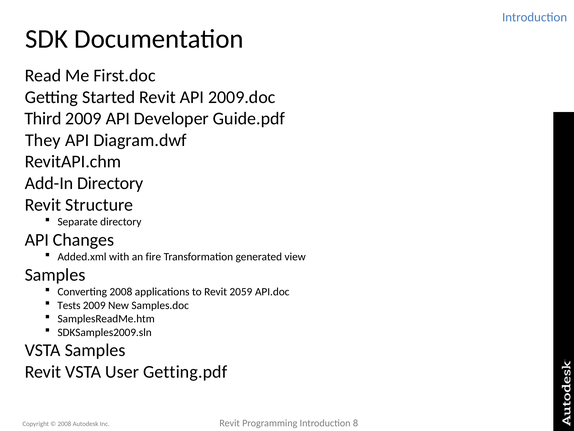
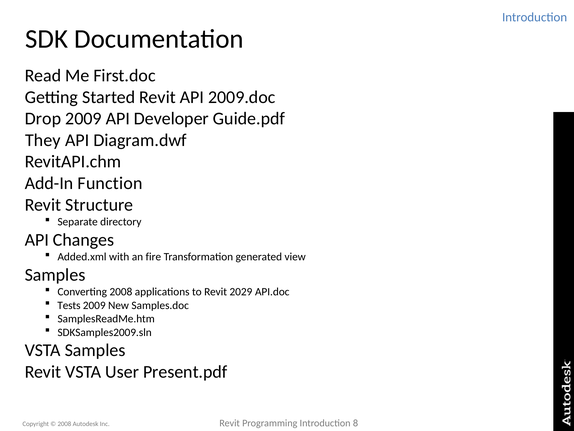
Third: Third -> Drop (43, 119)
Add-In Directory: Directory -> Function (110, 183)
2059: 2059 -> 2029 (241, 292)
Getting.pdf: Getting.pdf -> Present.pdf (185, 372)
